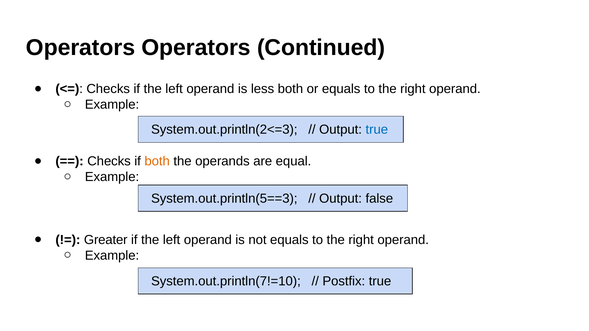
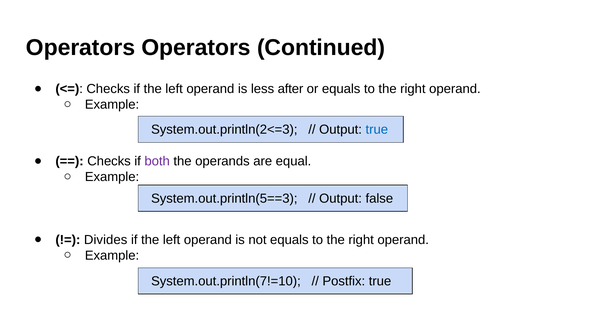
less both: both -> after (290, 89)
both colour: orange -> purple (157, 161)
Greater: Greater -> Divides (106, 240)
